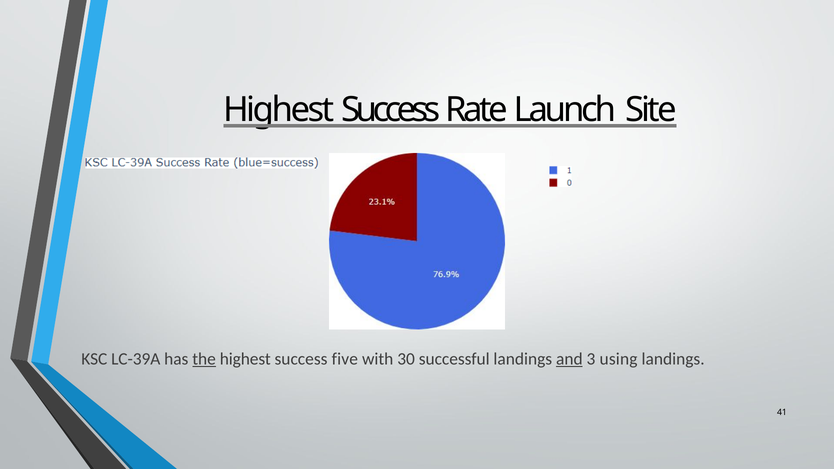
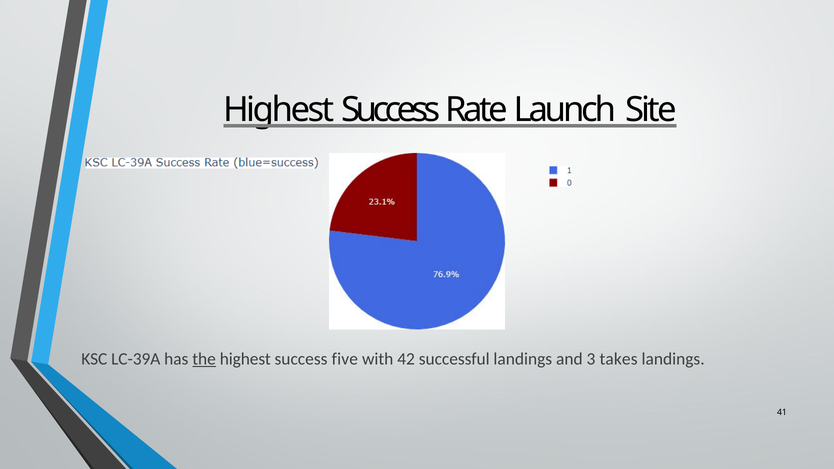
30: 30 -> 42 (406, 359)
and underline: present -> none (569, 359)
using: using -> takes (619, 359)
